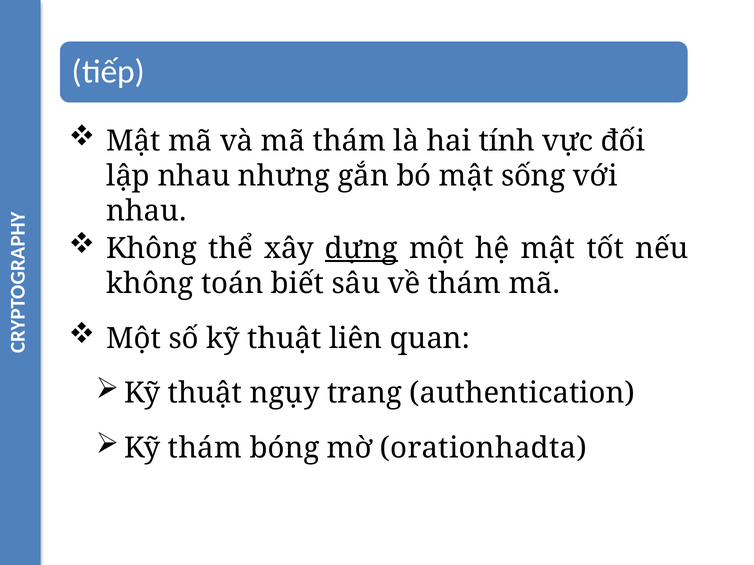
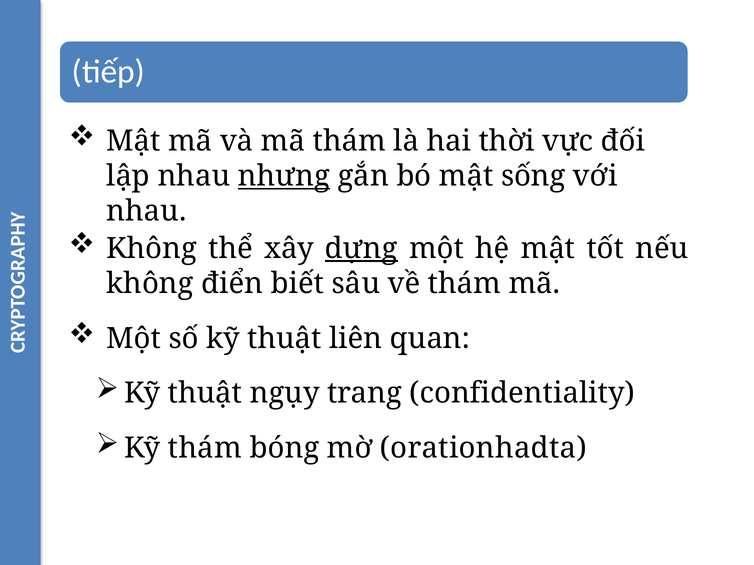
tính: tính -> thời (507, 141)
nhưng underline: none -> present (284, 176)
toán: toán -> điển (232, 284)
authentication: authentication -> confidentiality (522, 394)
